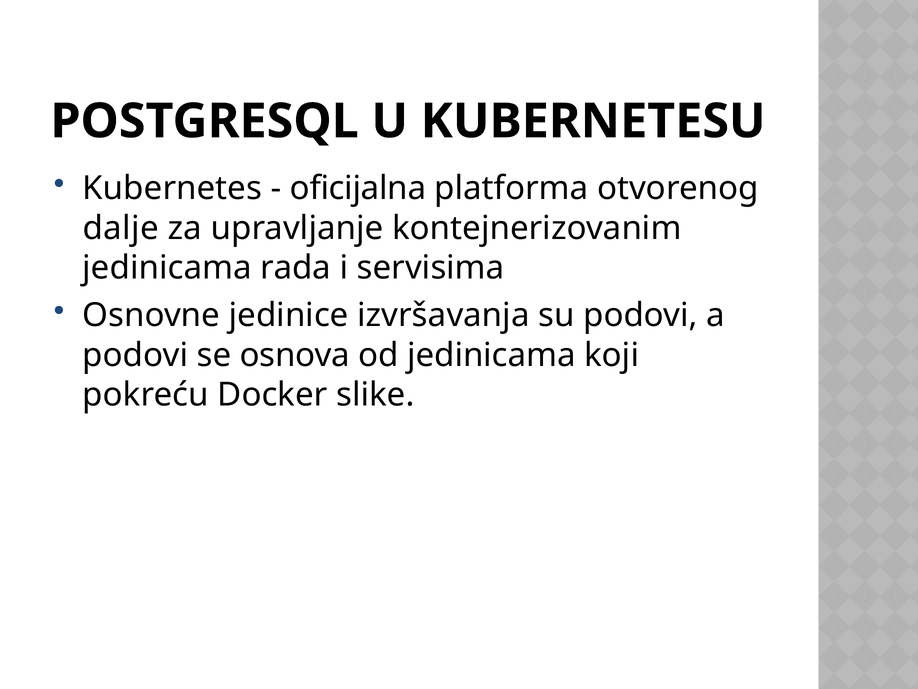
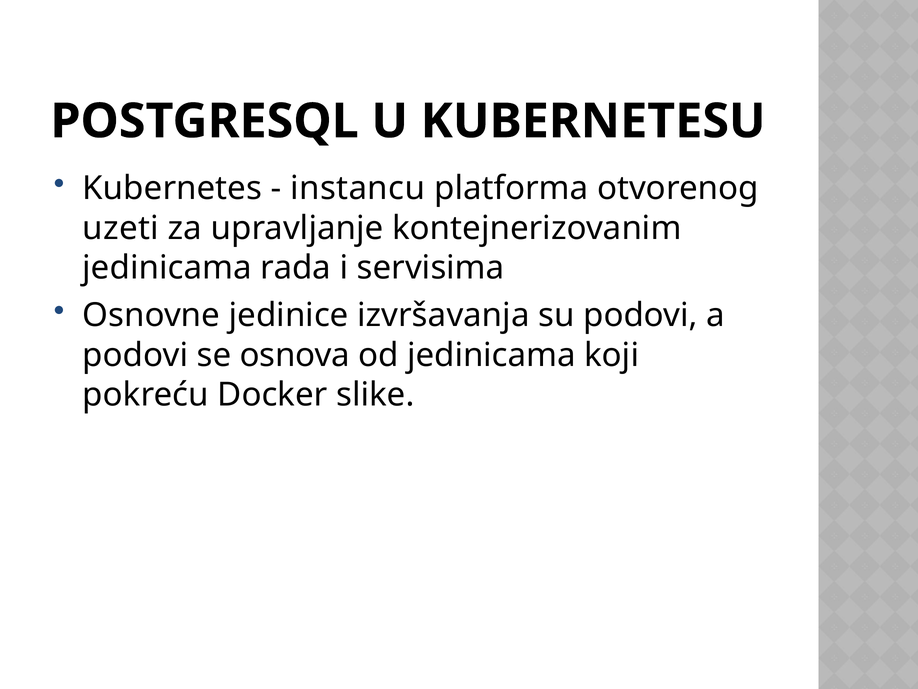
oficijalna: oficijalna -> instancu (358, 188)
dalje: dalje -> uzeti (121, 228)
